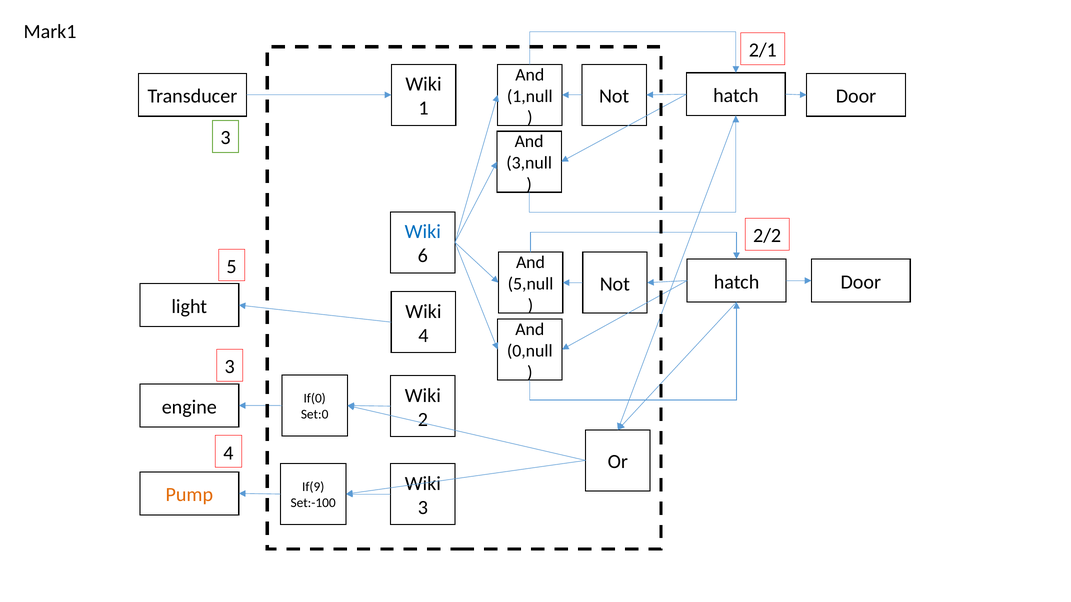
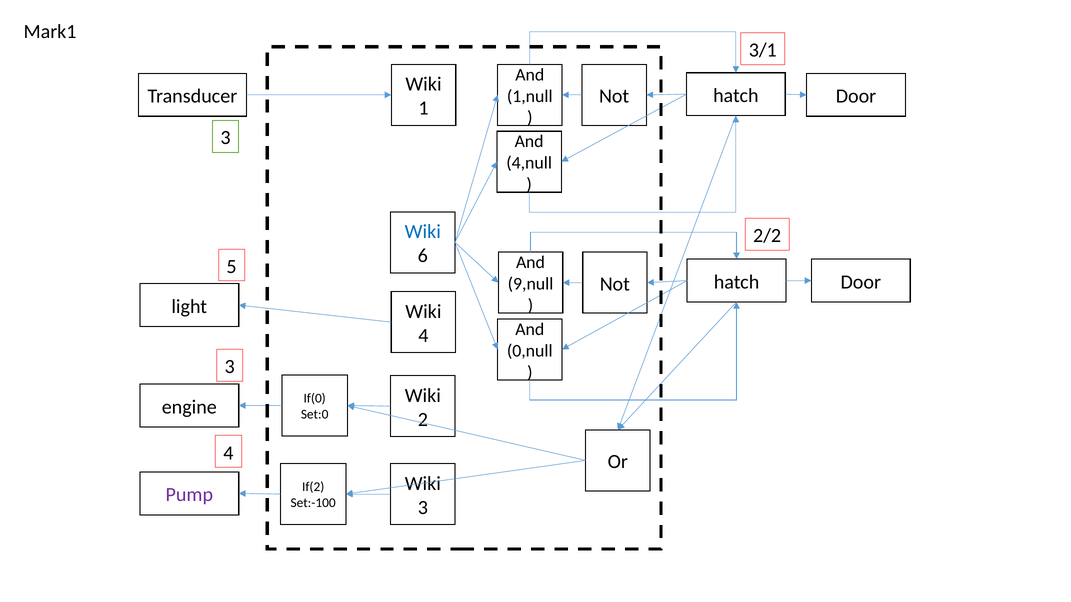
2/1: 2/1 -> 3/1 (763, 50)
3,null: 3,null -> 4,null (529, 163)
5,null: 5,null -> 9,null (531, 284)
If(9: If(9 -> If(2 (313, 487)
Pump colour: orange -> purple (189, 495)
